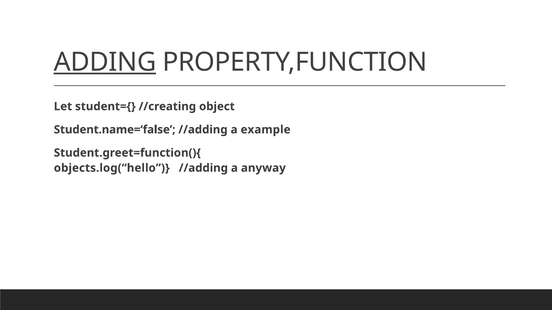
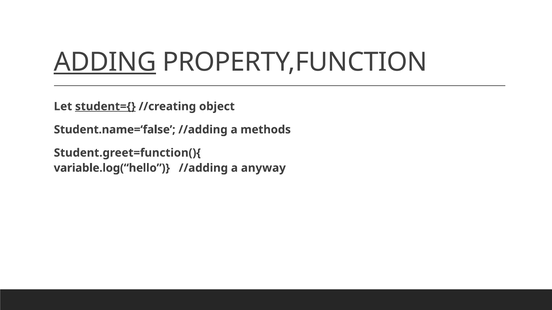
student={ underline: none -> present (105, 107)
example: example -> methods (266, 130)
objects.log(“hello: objects.log(“hello -> variable.log(“hello (112, 168)
